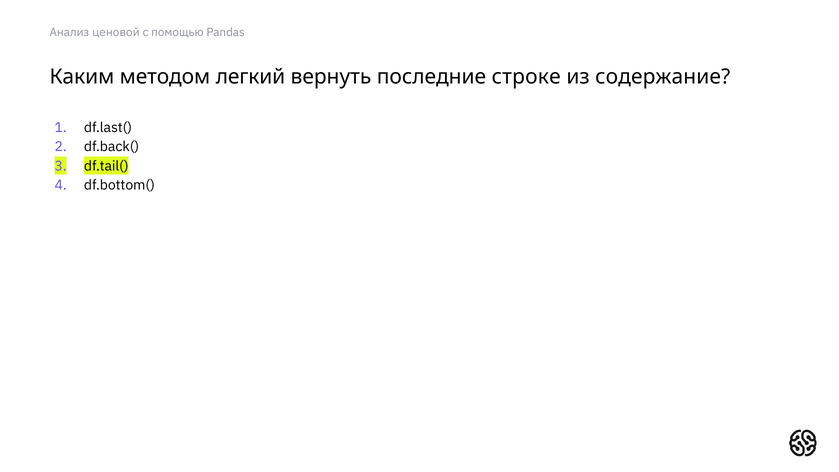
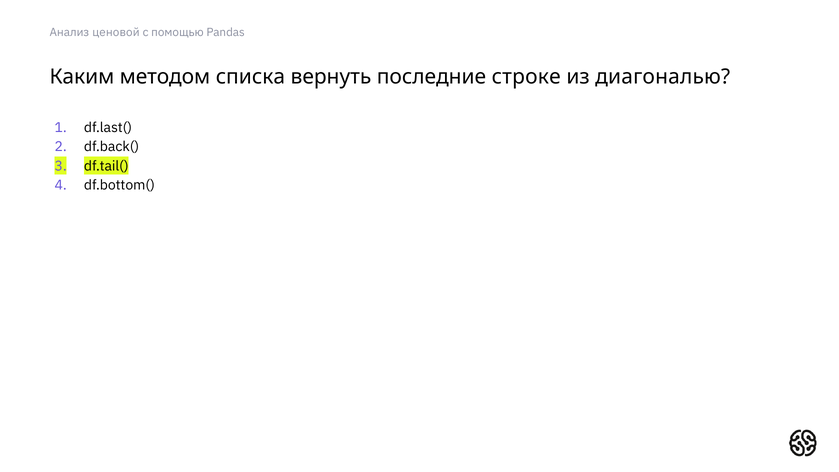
легкий: легкий -> списка (250, 77)
содержание: содержание -> диагональю (663, 77)
